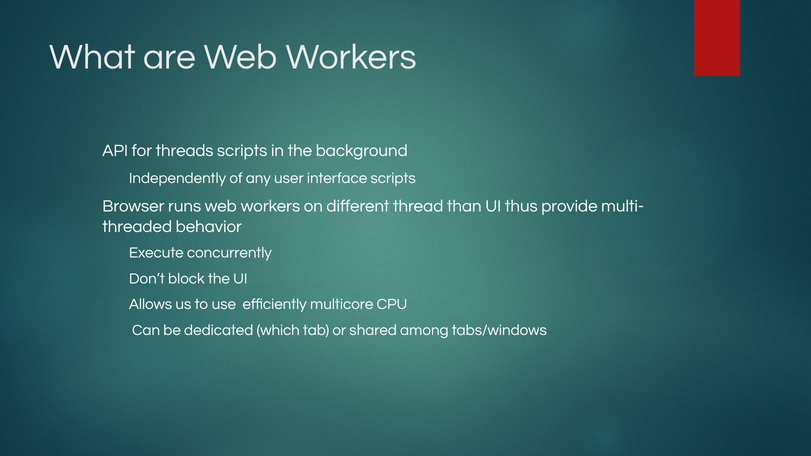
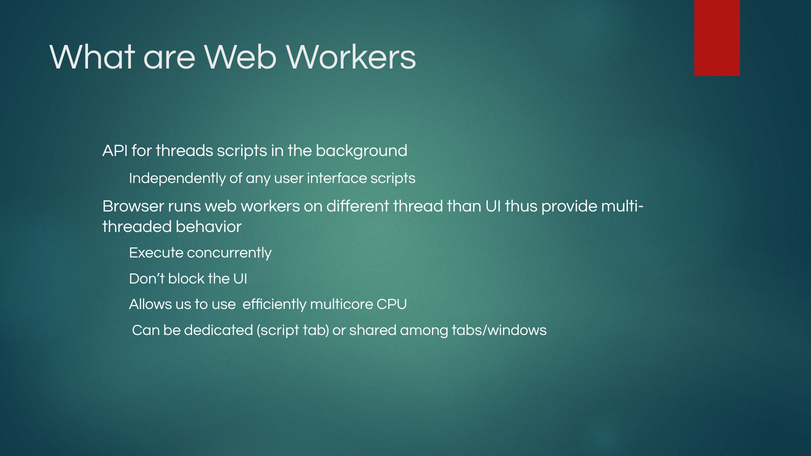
which: which -> script (278, 330)
